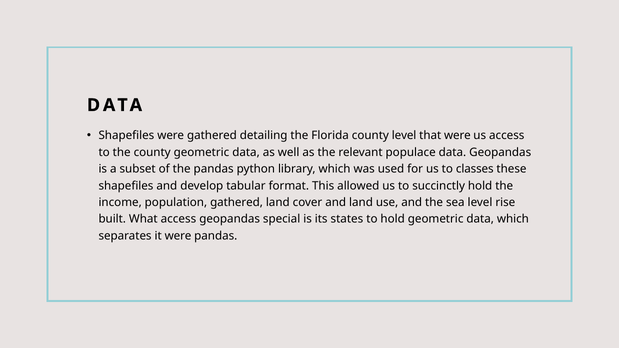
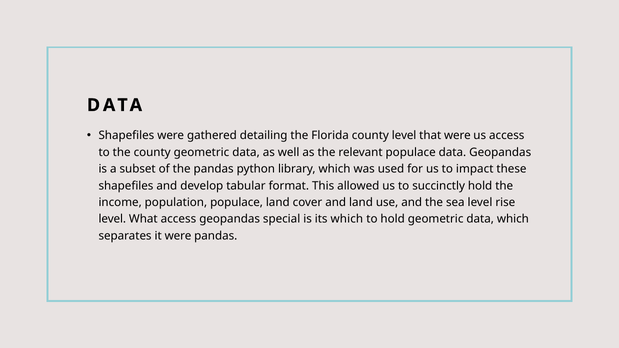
classes: classes -> impact (475, 169)
population gathered: gathered -> populace (237, 203)
built: built -> level (112, 219)
its states: states -> which (347, 219)
